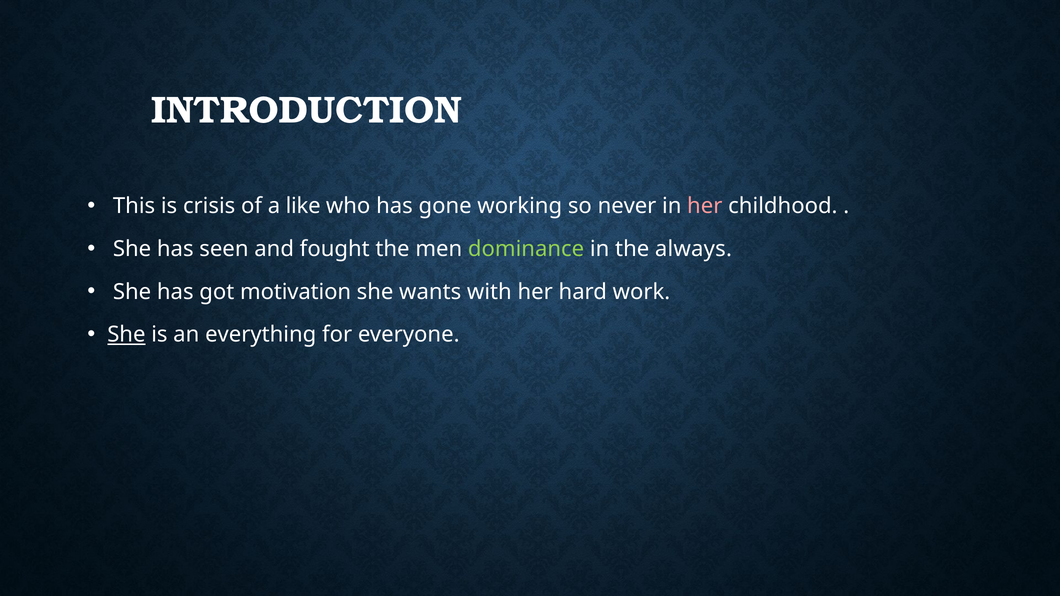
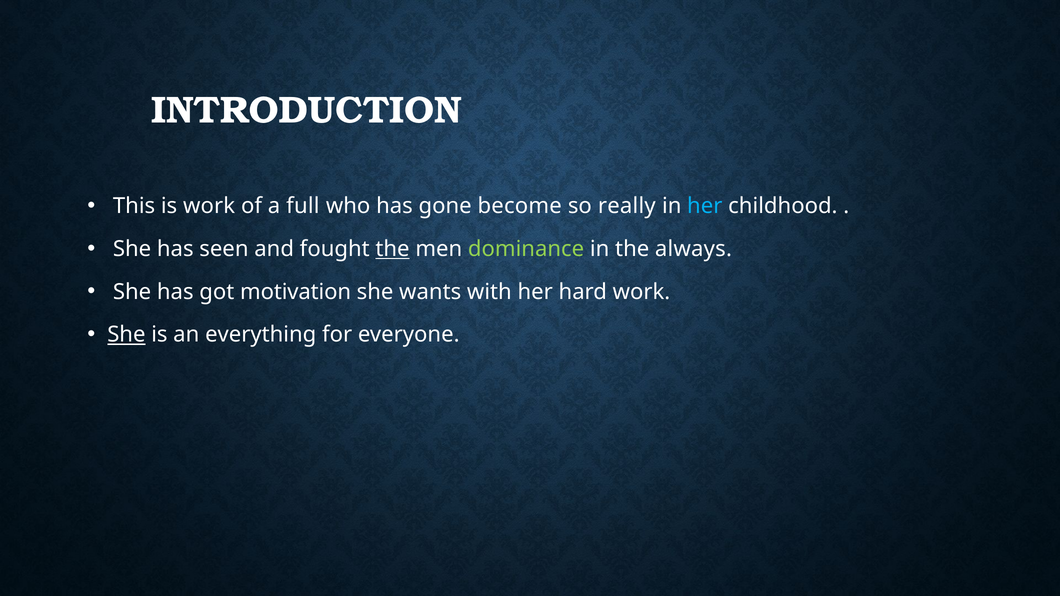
is crisis: crisis -> work (209, 206)
like: like -> full (303, 206)
working: working -> become (520, 206)
never: never -> really (627, 206)
her colour: pink -> light blue (705, 206)
the underline: none -> present (393, 249)
